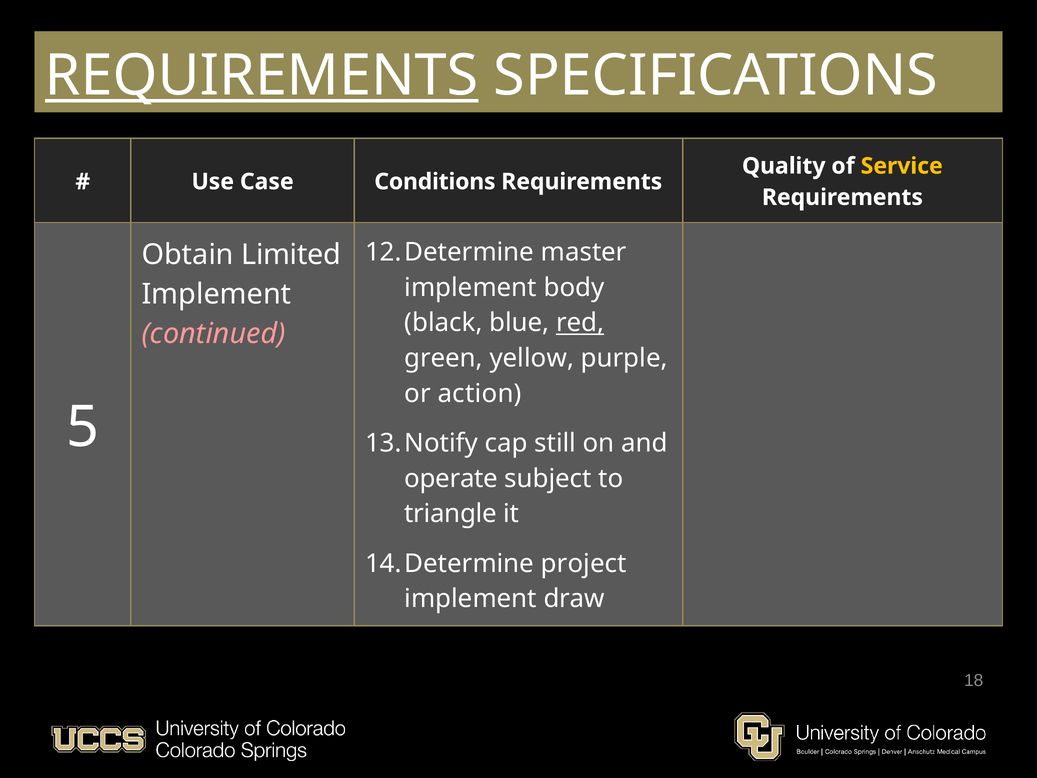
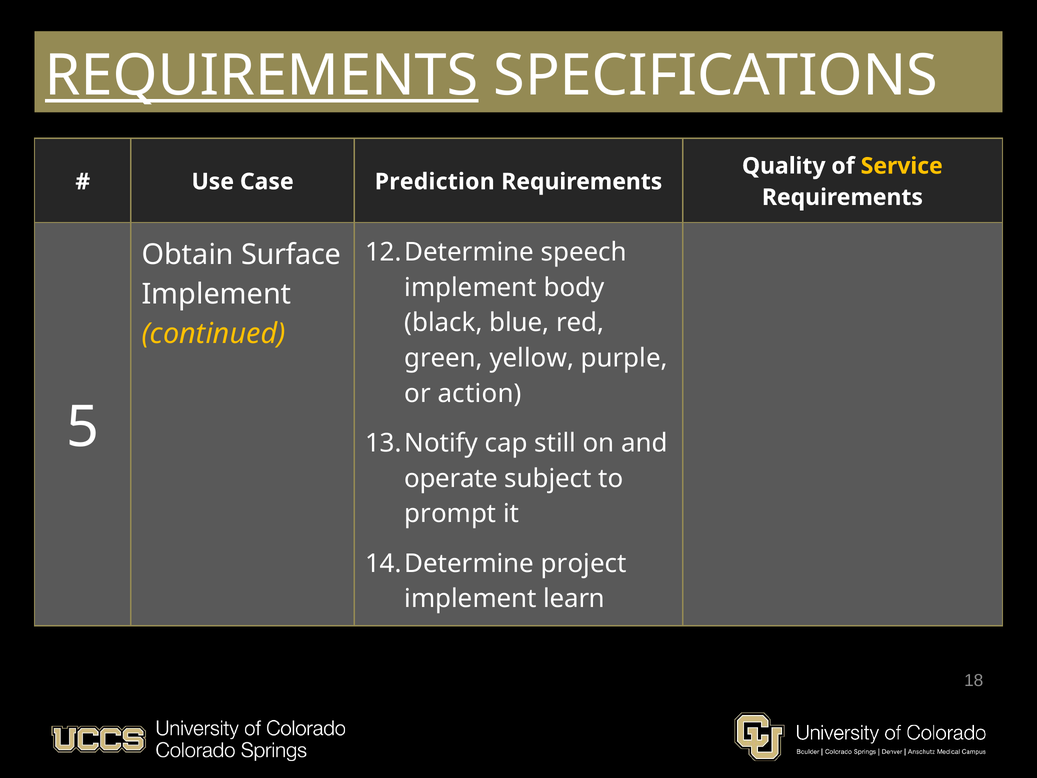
Conditions: Conditions -> Prediction (435, 182)
master: master -> speech (584, 252)
Limited: Limited -> Surface (291, 255)
red underline: present -> none (580, 323)
continued colour: pink -> yellow (214, 333)
triangle: triangle -> prompt (450, 514)
draw: draw -> learn (574, 599)
